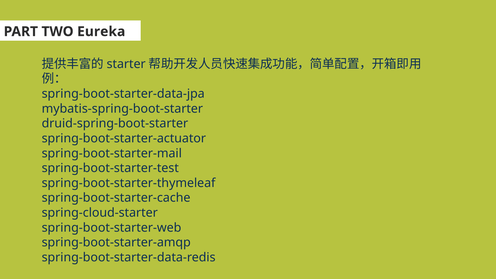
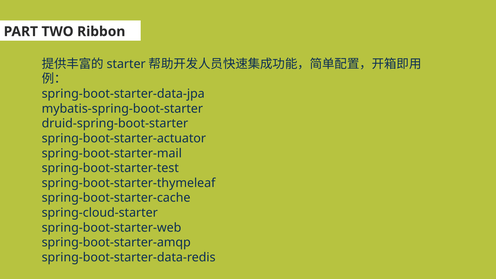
Eureka: Eureka -> Ribbon (101, 32)
